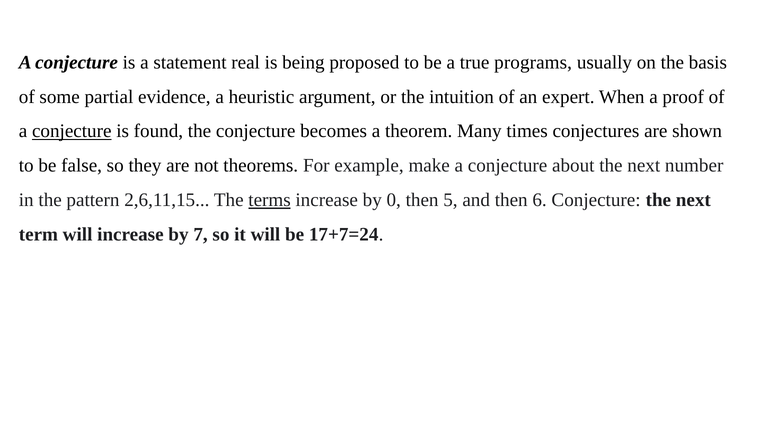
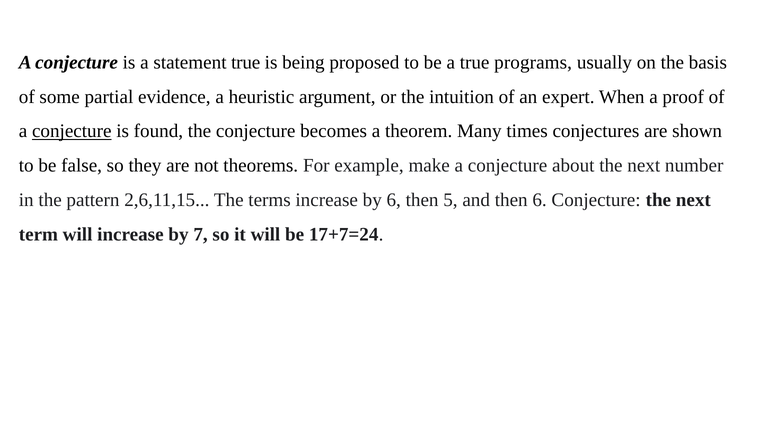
statement real: real -> true (246, 62)
terms underline: present -> none (270, 200)
by 0: 0 -> 6 (394, 200)
